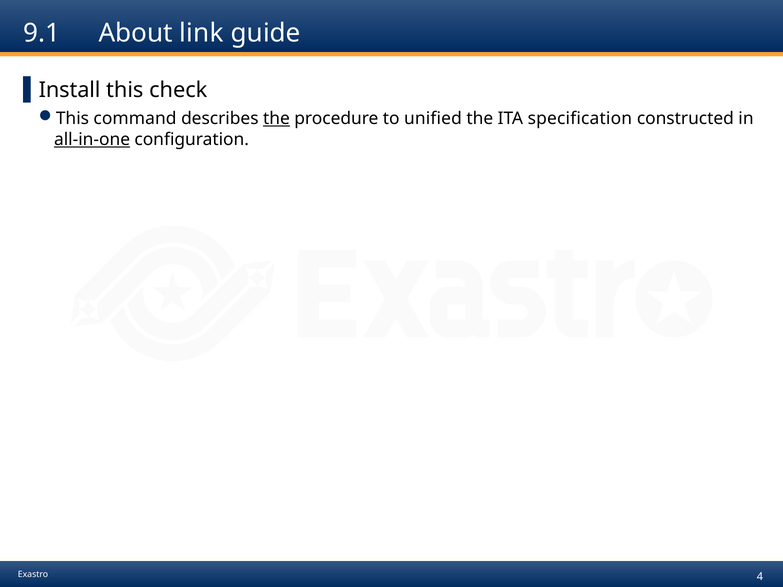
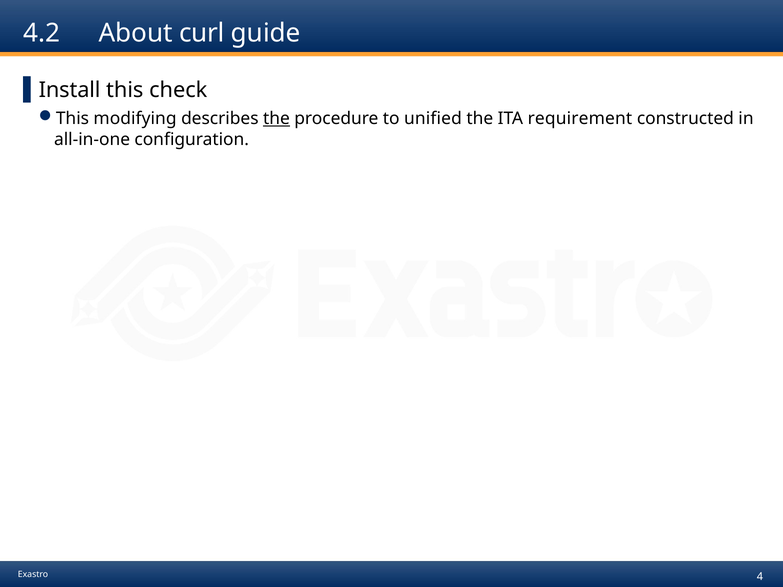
9.1: 9.1 -> 4.2 (42, 33)
link: link -> curl (202, 33)
command: command -> modifying (135, 119)
specification: specification -> requirement (580, 119)
all-in-one underline: present -> none (92, 140)
